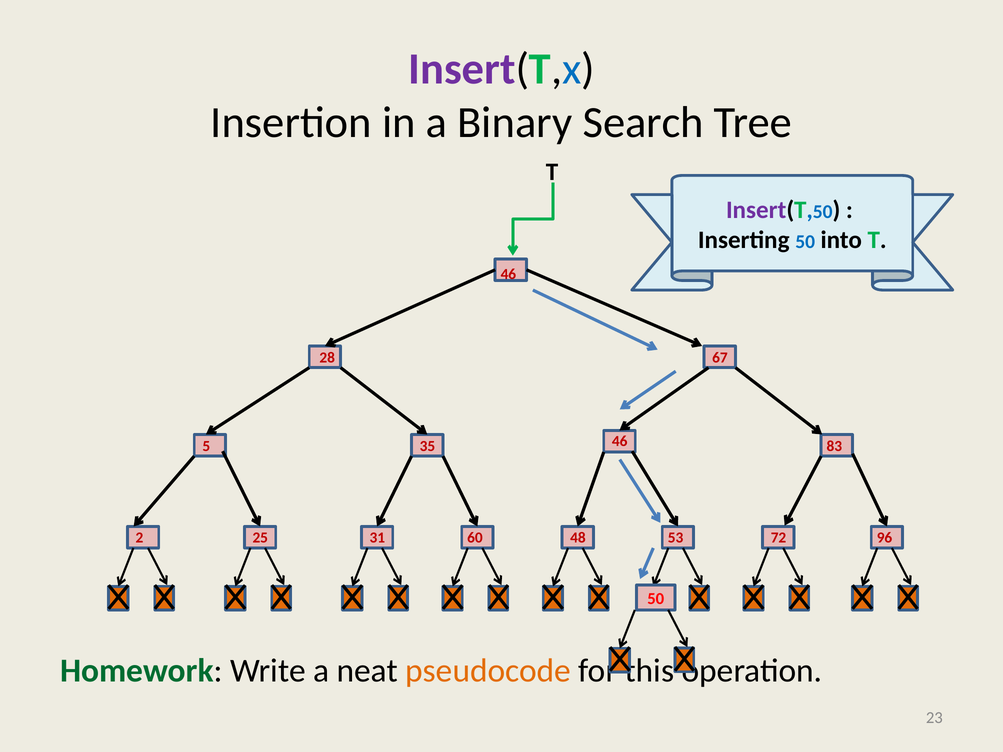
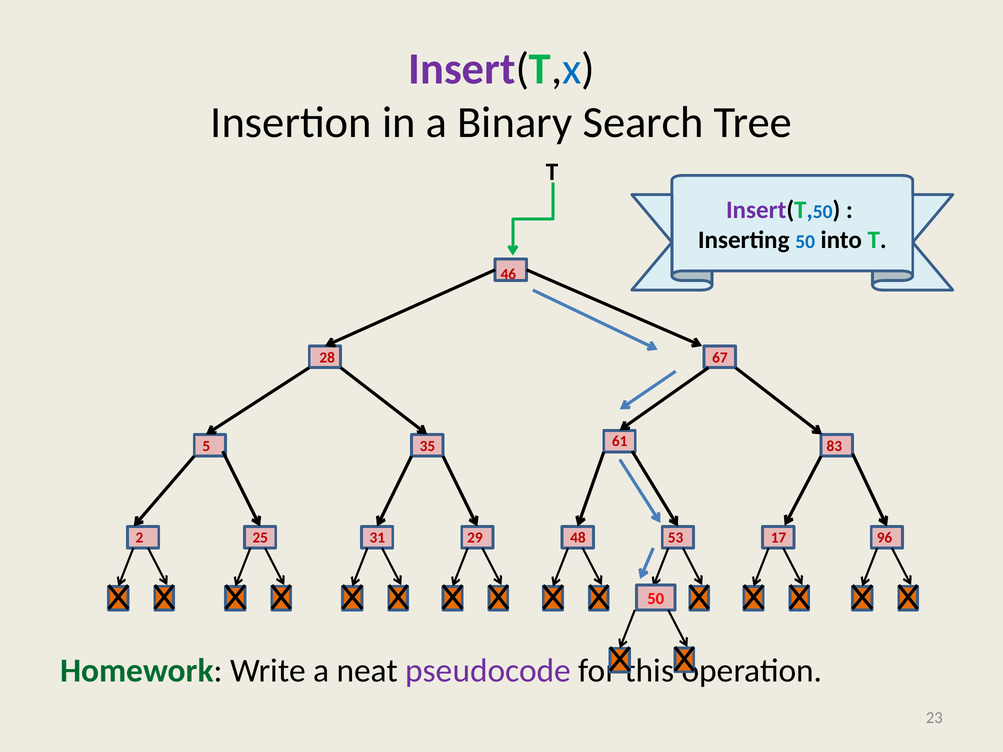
35 46: 46 -> 61 (620, 441)
60: 60 -> 29 (475, 538)
72: 72 -> 17 (779, 538)
pseudocode colour: orange -> purple (488, 671)
